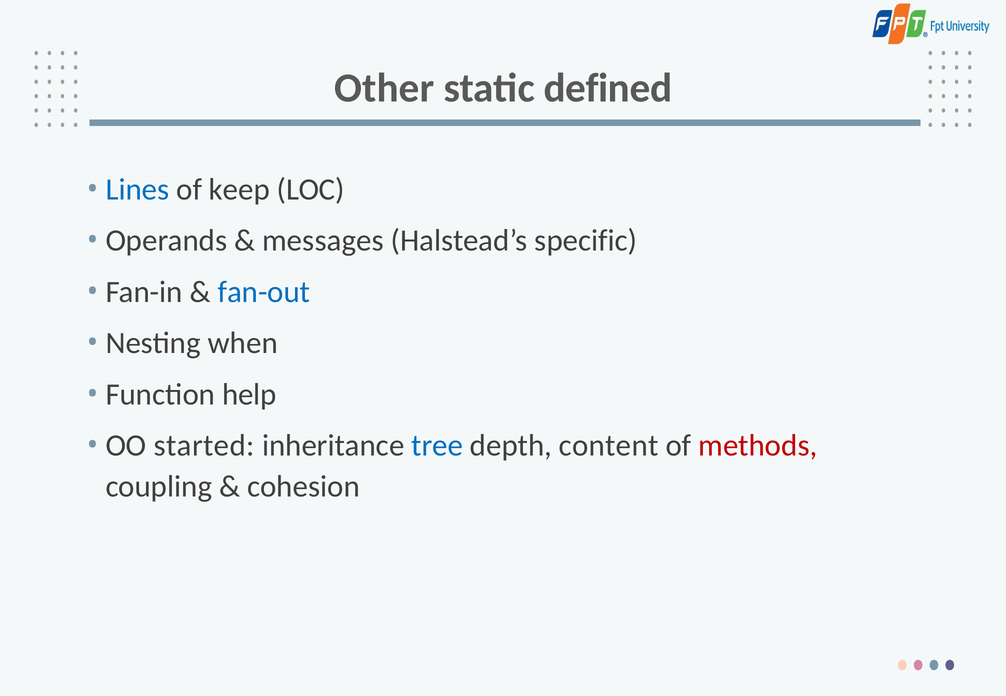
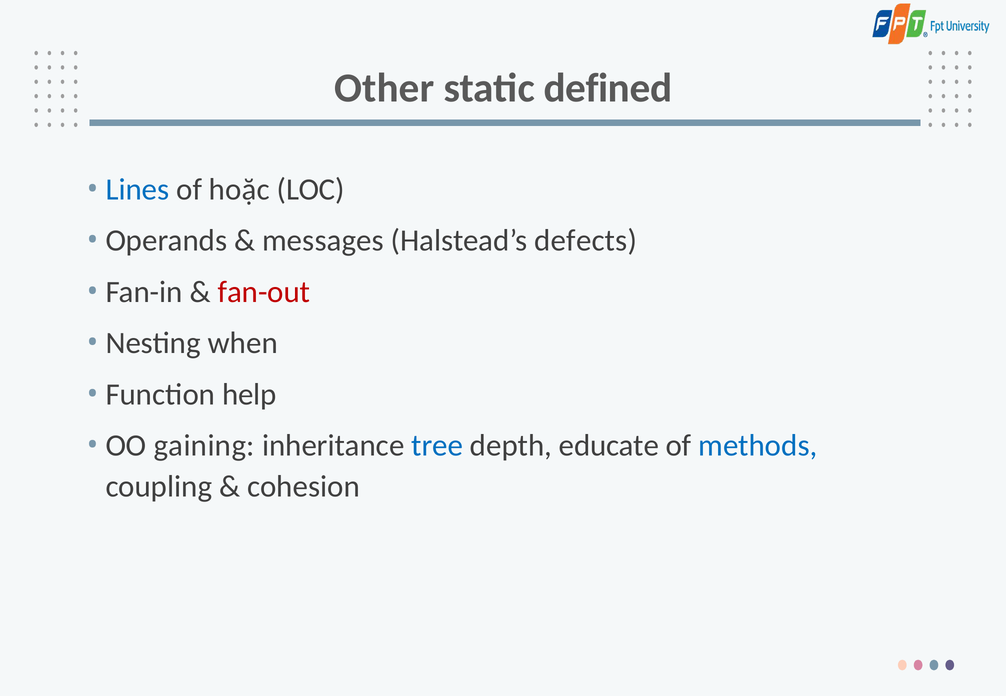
keep: keep -> hoặc (239, 189)
specific: specific -> defects (586, 241)
fan-out colour: blue -> red (264, 292)
started: started -> gaining (204, 446)
content: content -> educate (609, 446)
methods colour: red -> blue (758, 446)
